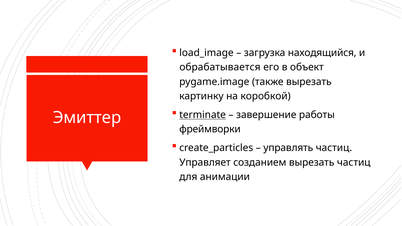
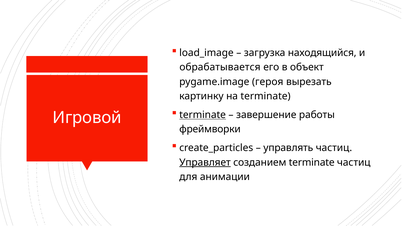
также: также -> героя (268, 82)
на коробкой: коробкой -> terminate (266, 96)
Эмиттер: Эмиттер -> Игровой (87, 118)
Управляет underline: none -> present (205, 163)
созданием вырезать: вырезать -> terminate (312, 163)
